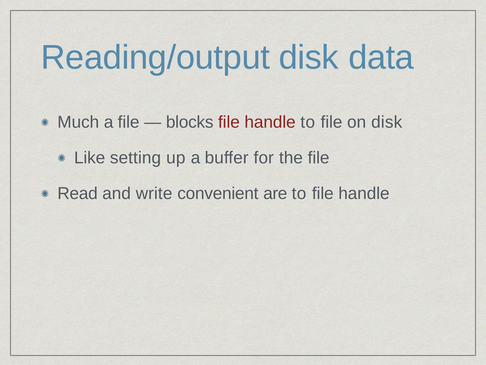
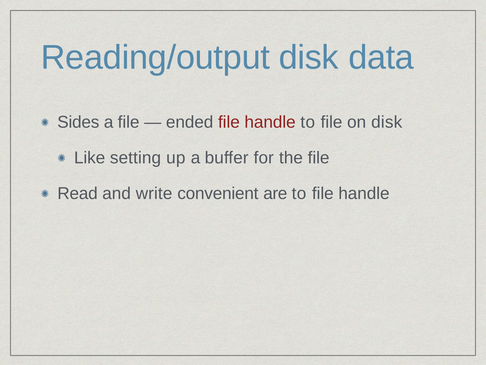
Much: Much -> Sides (78, 122)
blocks: blocks -> ended (190, 122)
